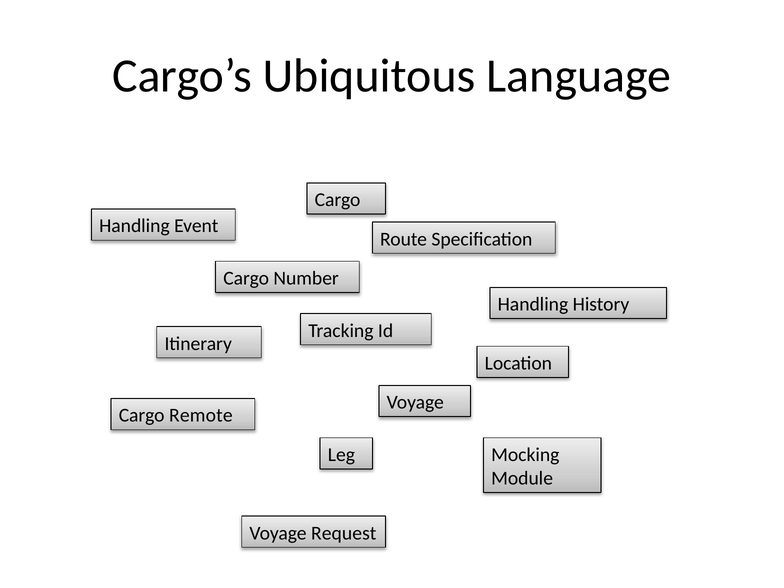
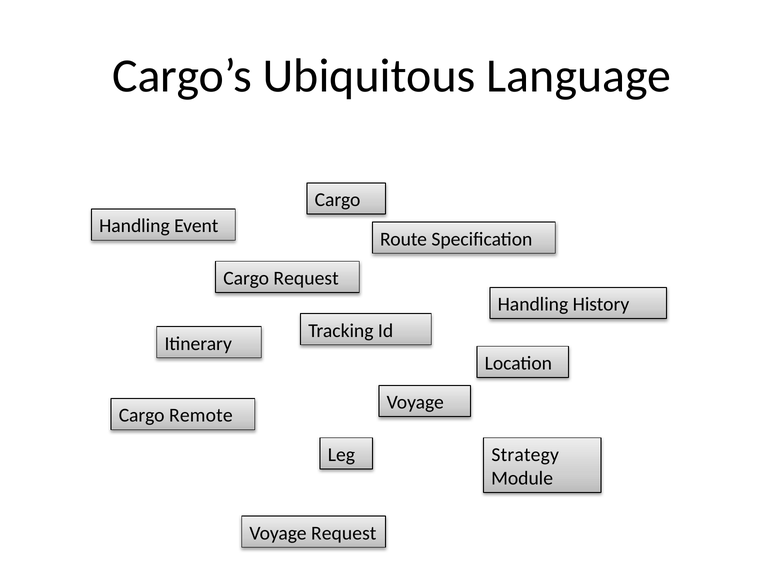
Cargo Number: Number -> Request (306, 278)
Mocking: Mocking -> Strategy (525, 455)
